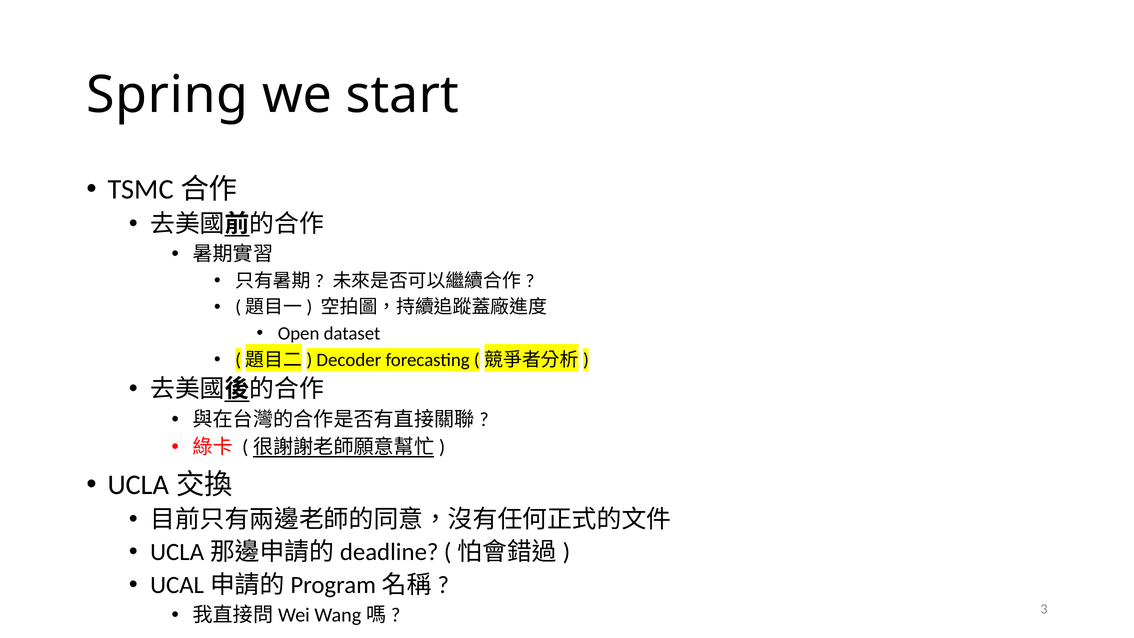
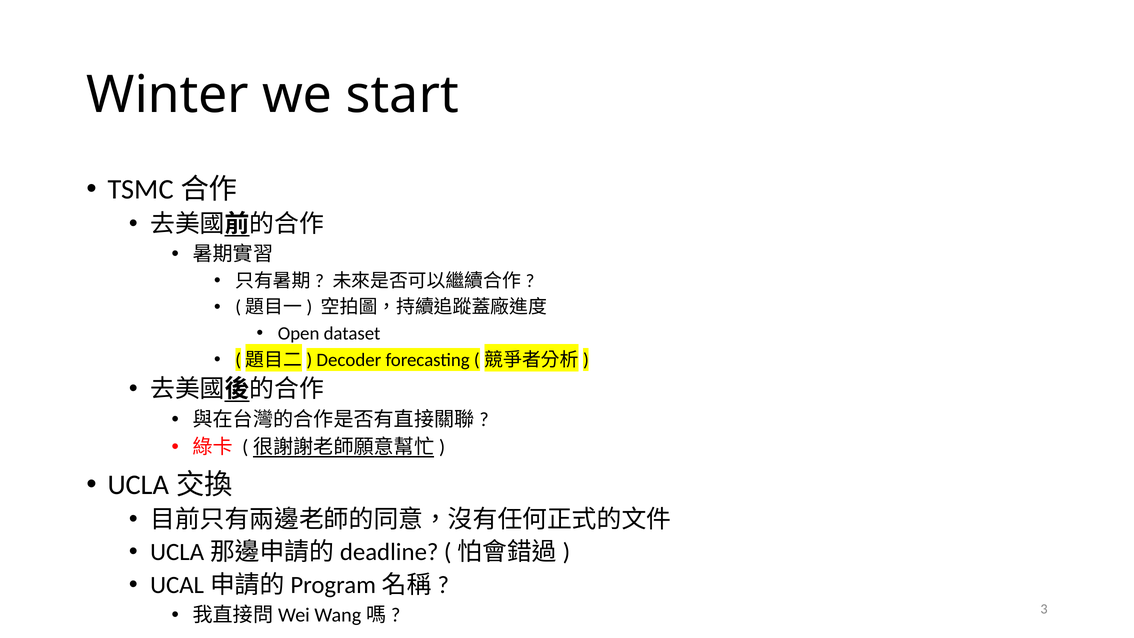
Spring: Spring -> Winter (168, 95)
